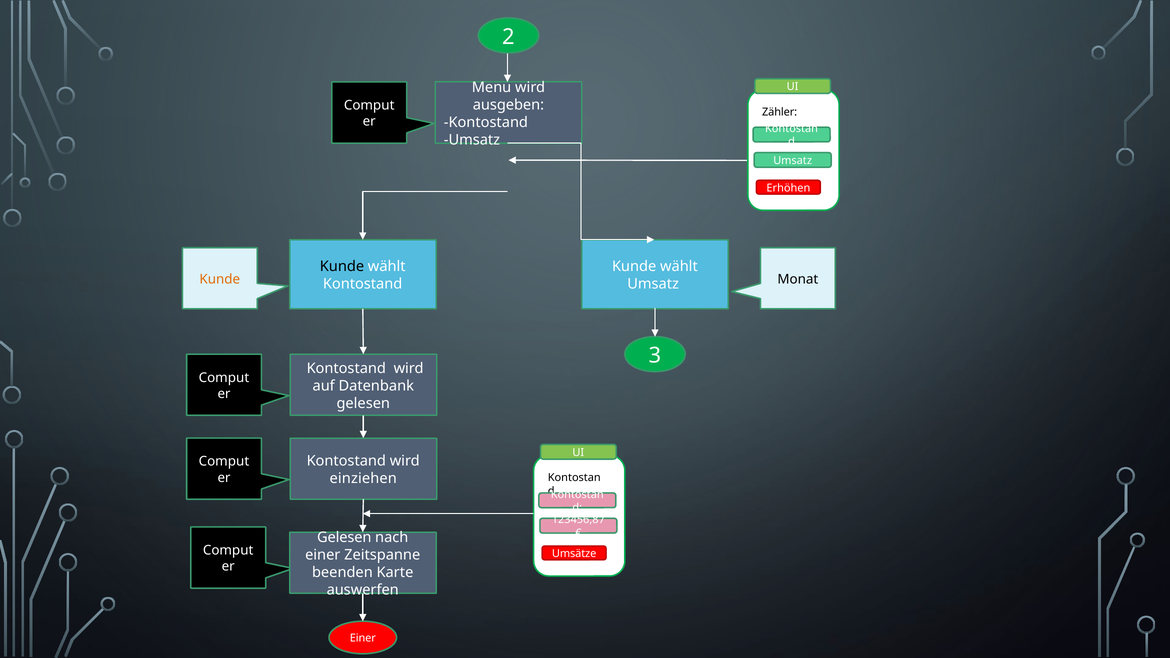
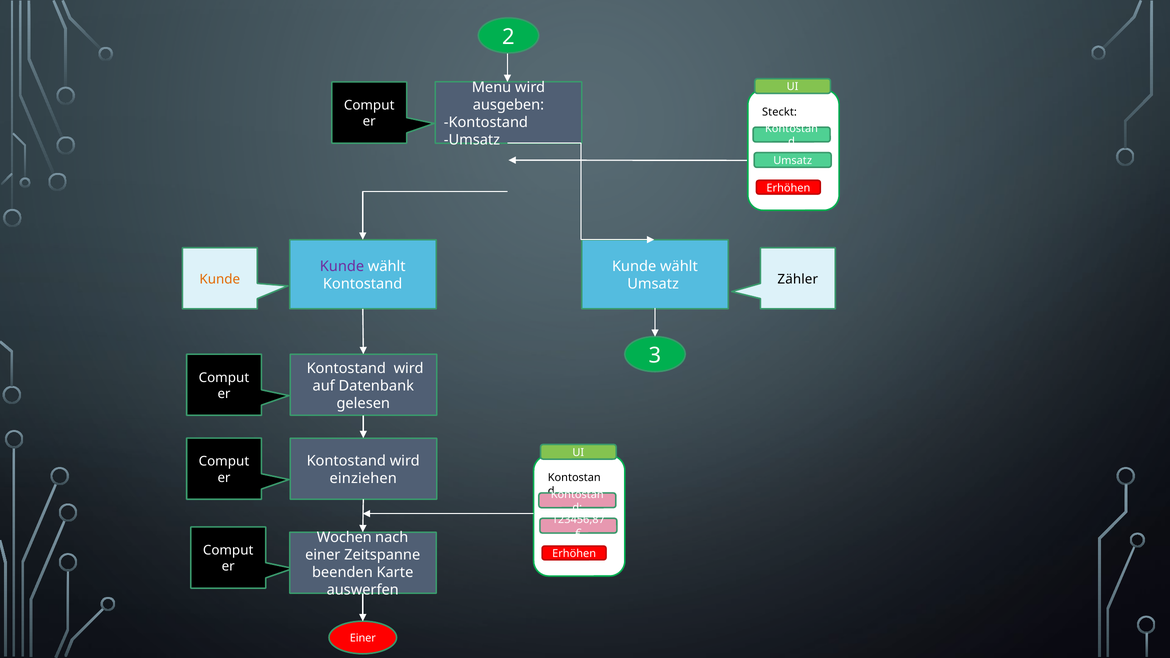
Zähler: Zähler -> Steckt (779, 112)
Kunde colour: black -> purple (342, 267)
Monat: Monat -> Zähler (798, 279)
Gelesen: Gelesen -> Wochen (344, 538)
Umsätze: Umsätze -> Erhöhen (574, 554)
